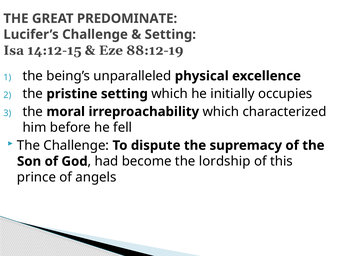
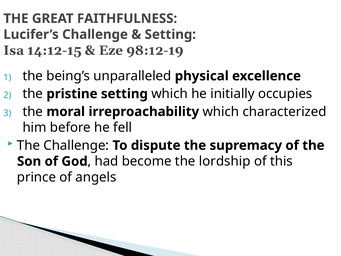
PREDOMINATE: PREDOMINATE -> FAITHFULNESS (127, 19)
88:12-19: 88:12-19 -> 98:12-19 (155, 50)
